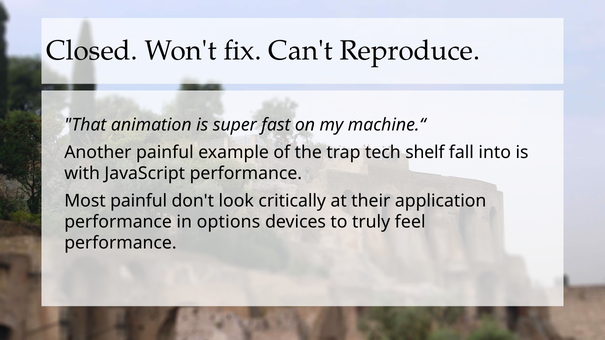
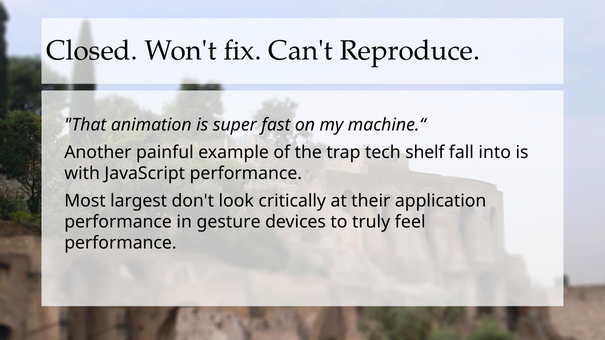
Most painful: painful -> largest (139, 201)
options: options -> gesture (229, 222)
